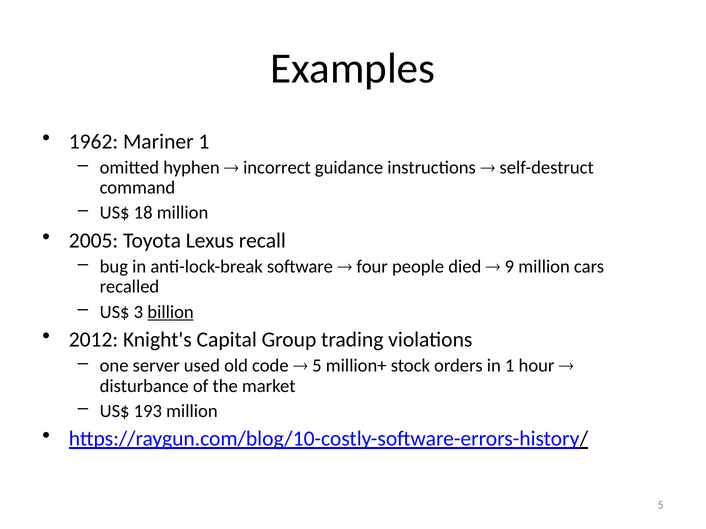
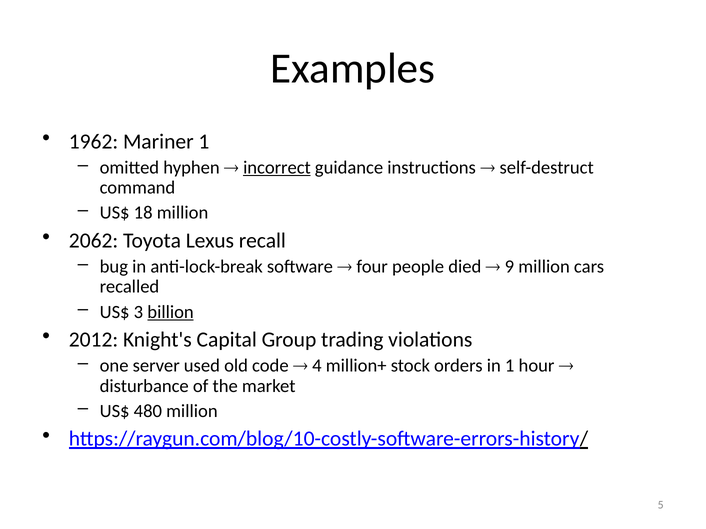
incorrect underline: none -> present (277, 168)
2005: 2005 -> 2062 (94, 241)
5: 5 -> 4 (317, 366)
193: 193 -> 480 (148, 411)
